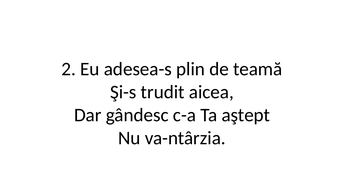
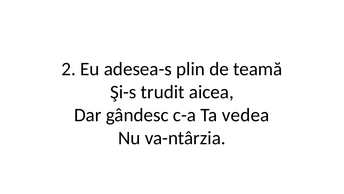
aştept: aştept -> vedea (246, 115)
